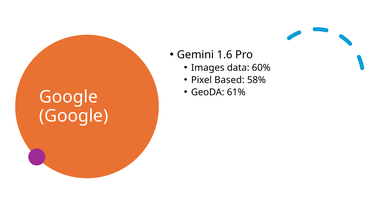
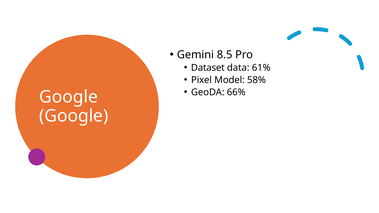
1.6: 1.6 -> 8.5 (225, 55)
Images: Images -> Dataset (208, 68)
60%: 60% -> 61% (261, 68)
Based: Based -> Model (230, 80)
61%: 61% -> 66% (236, 92)
